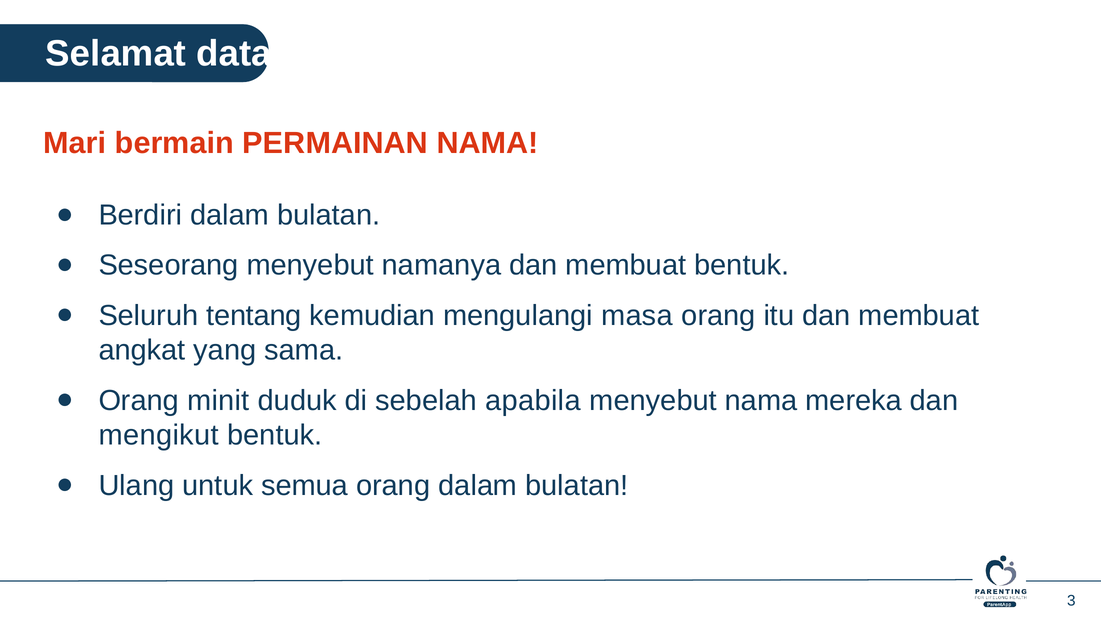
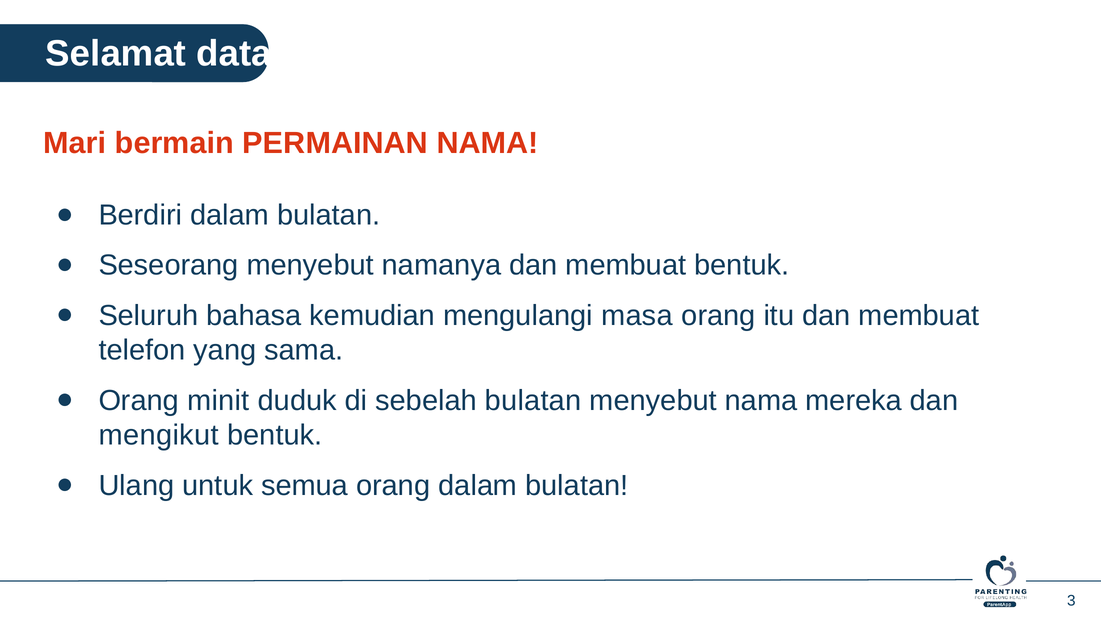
tentang: tentang -> bahasa (254, 316)
angkat: angkat -> telefon (142, 351)
sebelah apabila: apabila -> bulatan (533, 401)
